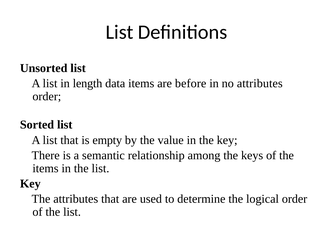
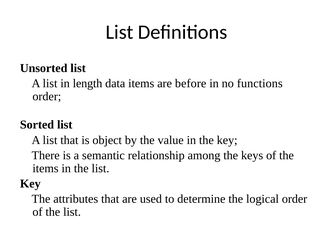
no attributes: attributes -> functions (260, 83)
empty: empty -> object (107, 140)
